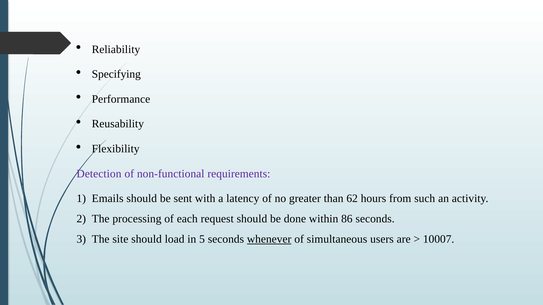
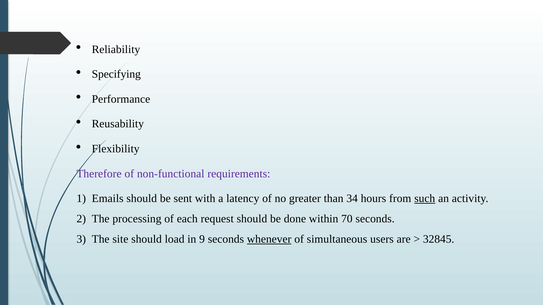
Detection: Detection -> Therefore (99, 174)
62: 62 -> 34 (352, 199)
such underline: none -> present (425, 199)
86: 86 -> 70 (347, 219)
5: 5 -> 9 (202, 239)
10007: 10007 -> 32845 (439, 239)
